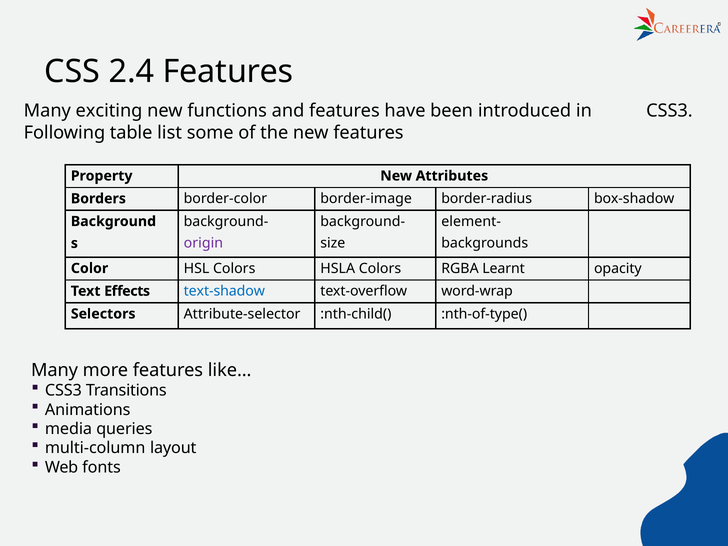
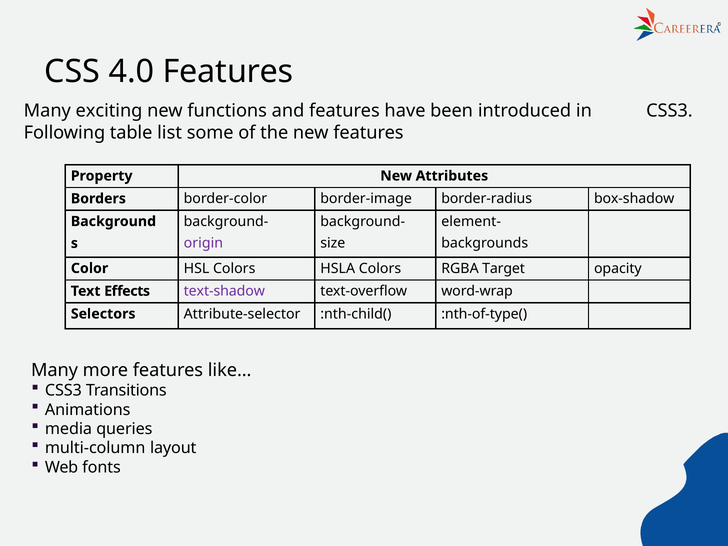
2.4: 2.4 -> 4.0 (131, 71)
Learnt: Learnt -> Target (504, 268)
text-shadow colour: blue -> purple (224, 291)
